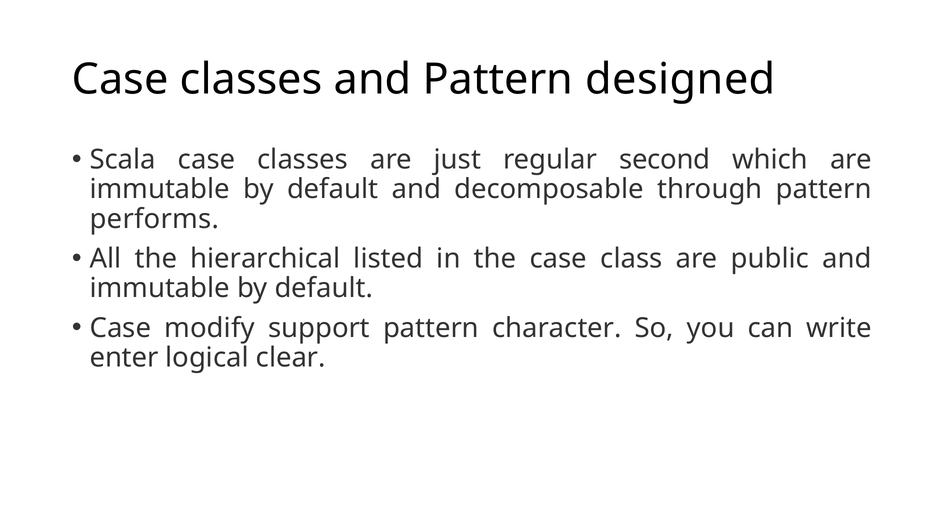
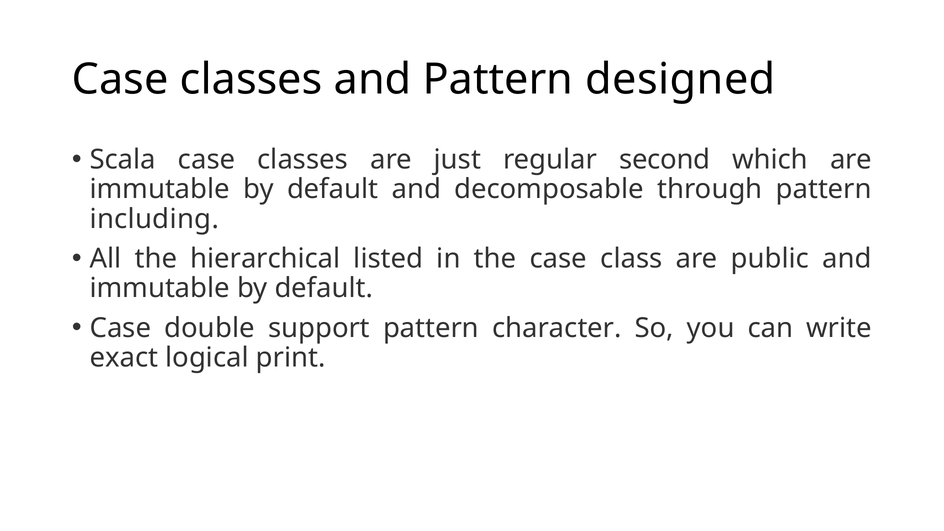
performs: performs -> including (154, 219)
modify: modify -> double (210, 328)
enter: enter -> exact (124, 358)
clear: clear -> print (291, 358)
